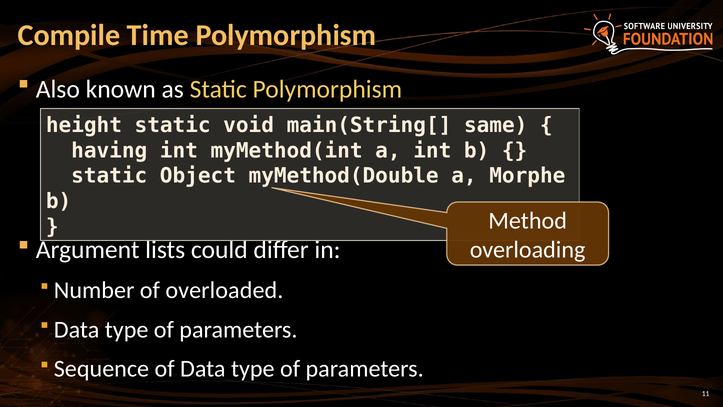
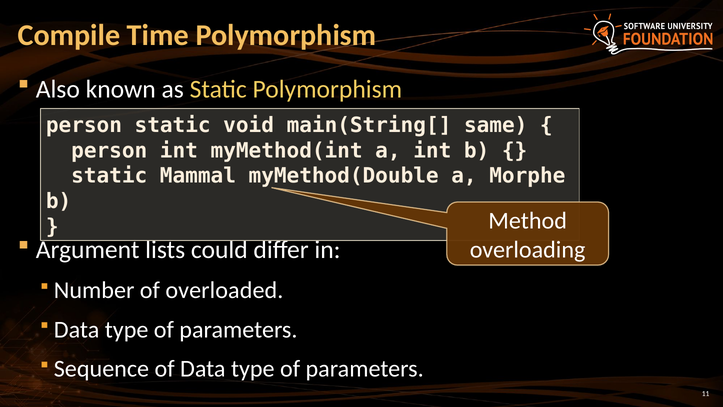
height: height -> person (84, 125)
having: having -> person (109, 151)
Object: Object -> Mammal (198, 176)
